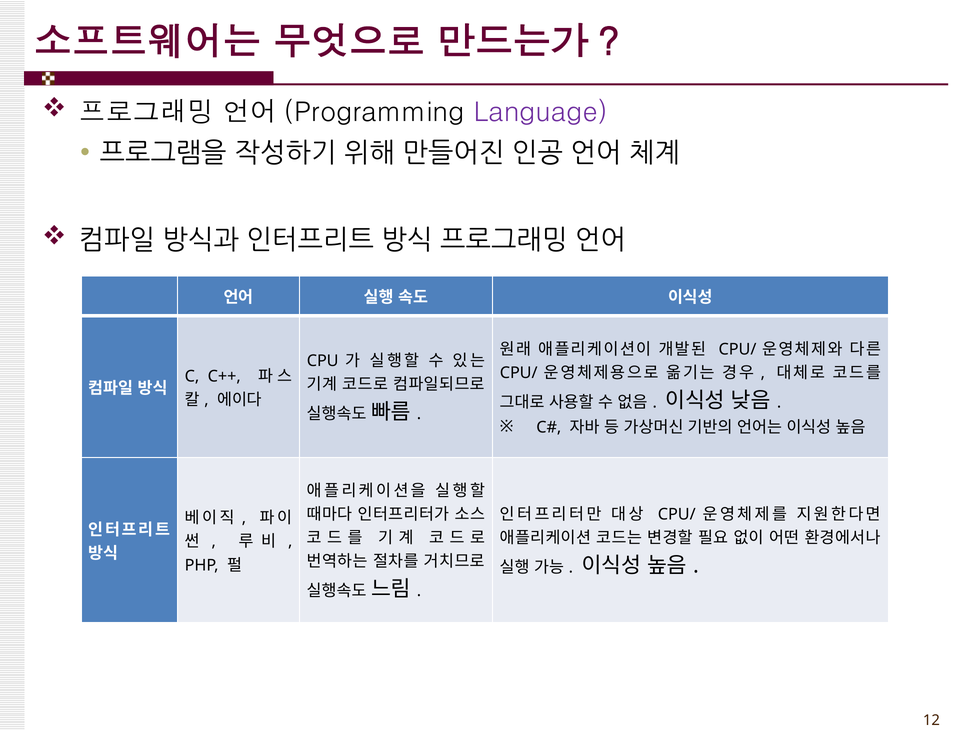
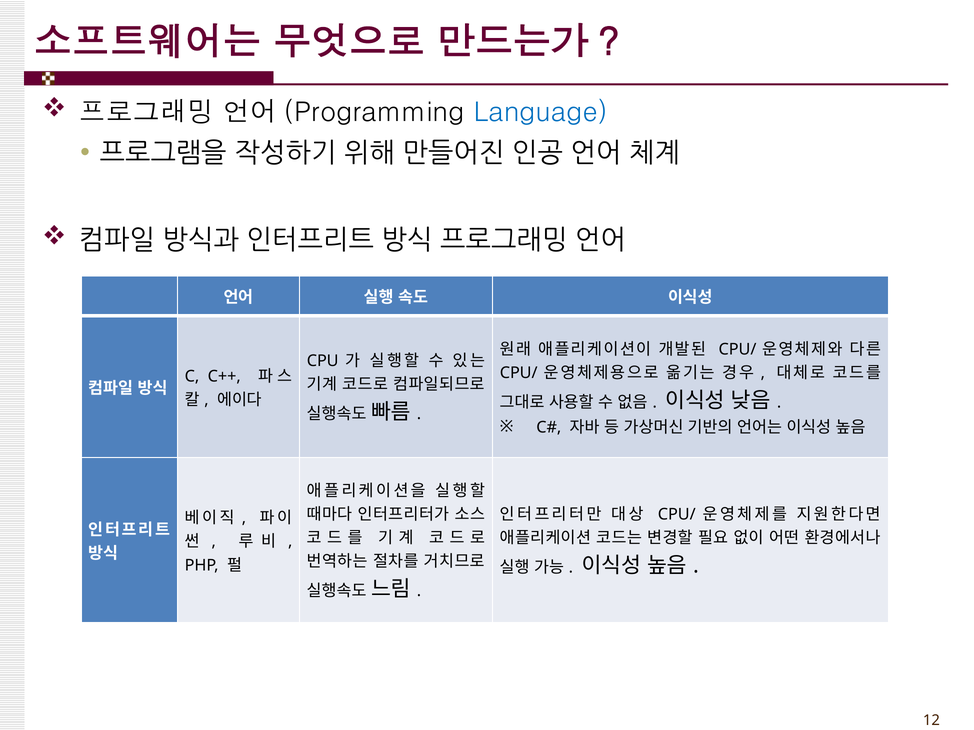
Language colour: purple -> blue (541, 112)
